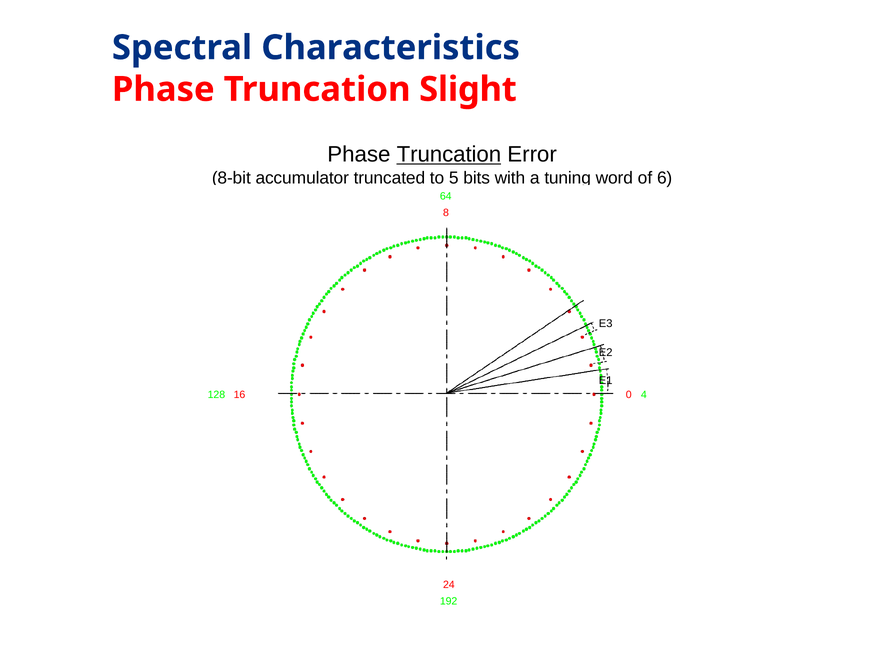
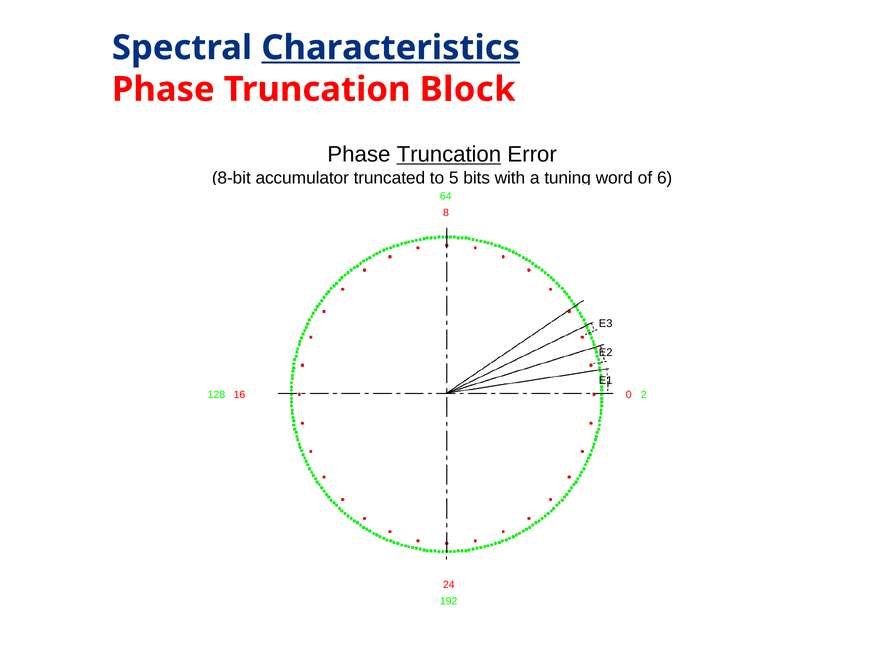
Characteristics underline: none -> present (391, 48)
Slight: Slight -> Block (468, 89)
4: 4 -> 2 (644, 395)
